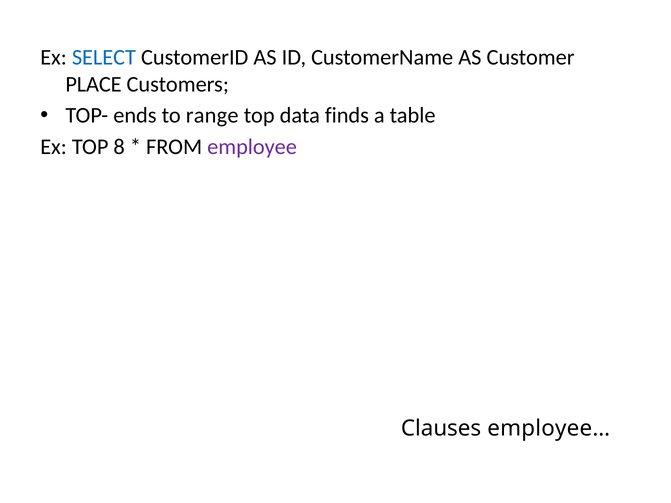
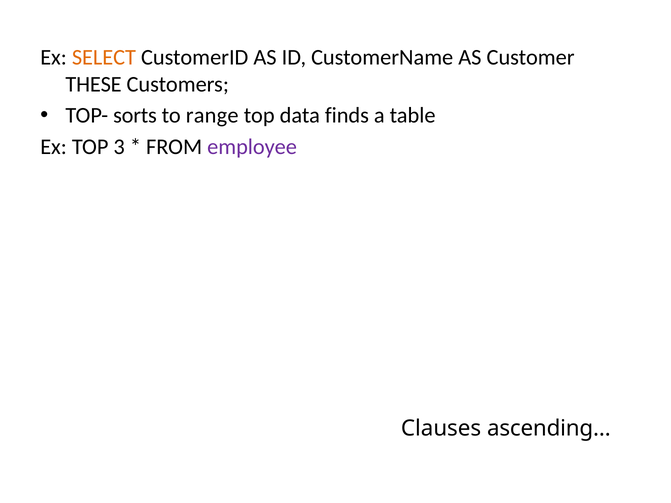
SELECT colour: blue -> orange (104, 57)
PLACE: PLACE -> THESE (94, 84)
ends: ends -> sorts (135, 116)
8: 8 -> 3 (119, 147)
employee…: employee… -> ascending… (549, 429)
